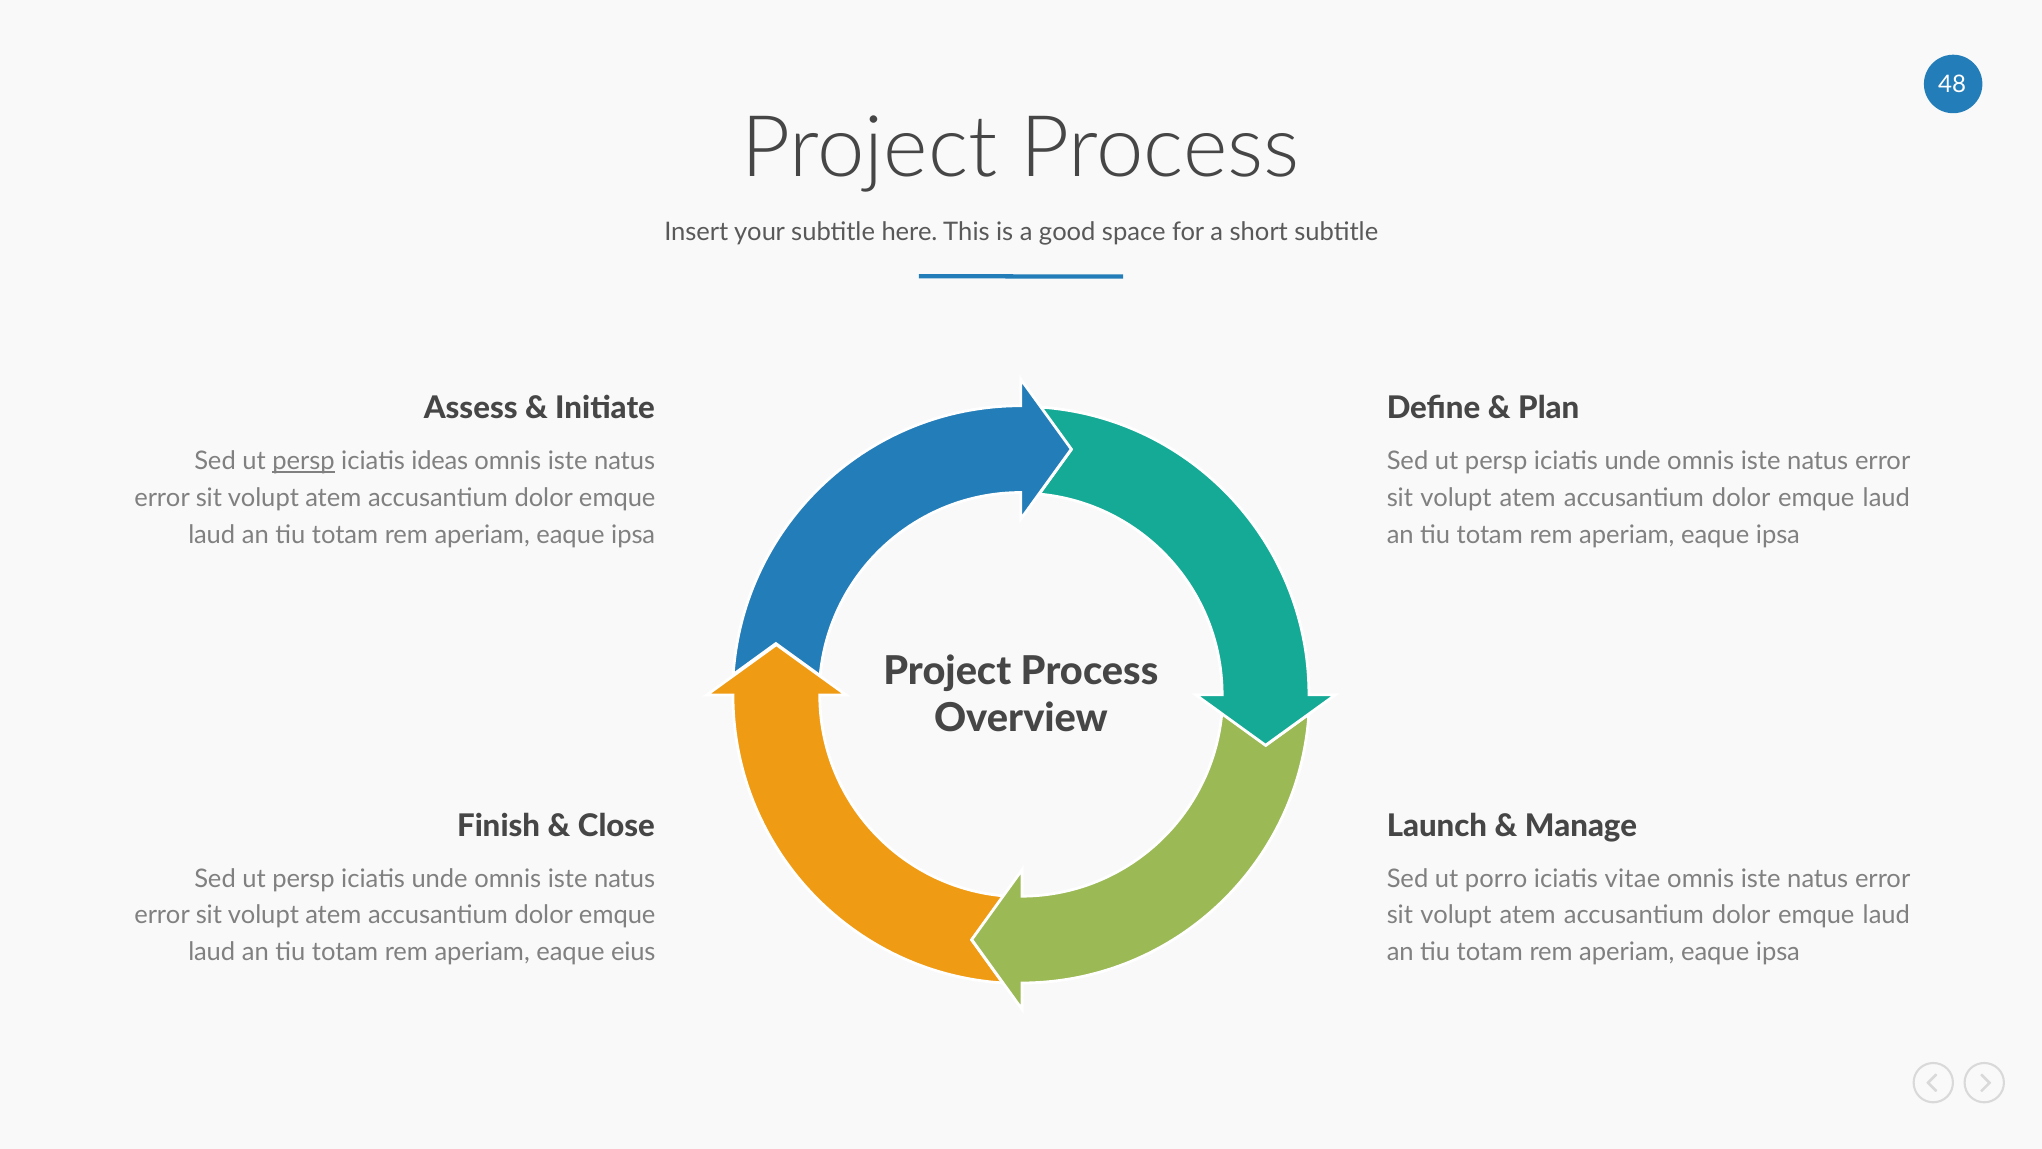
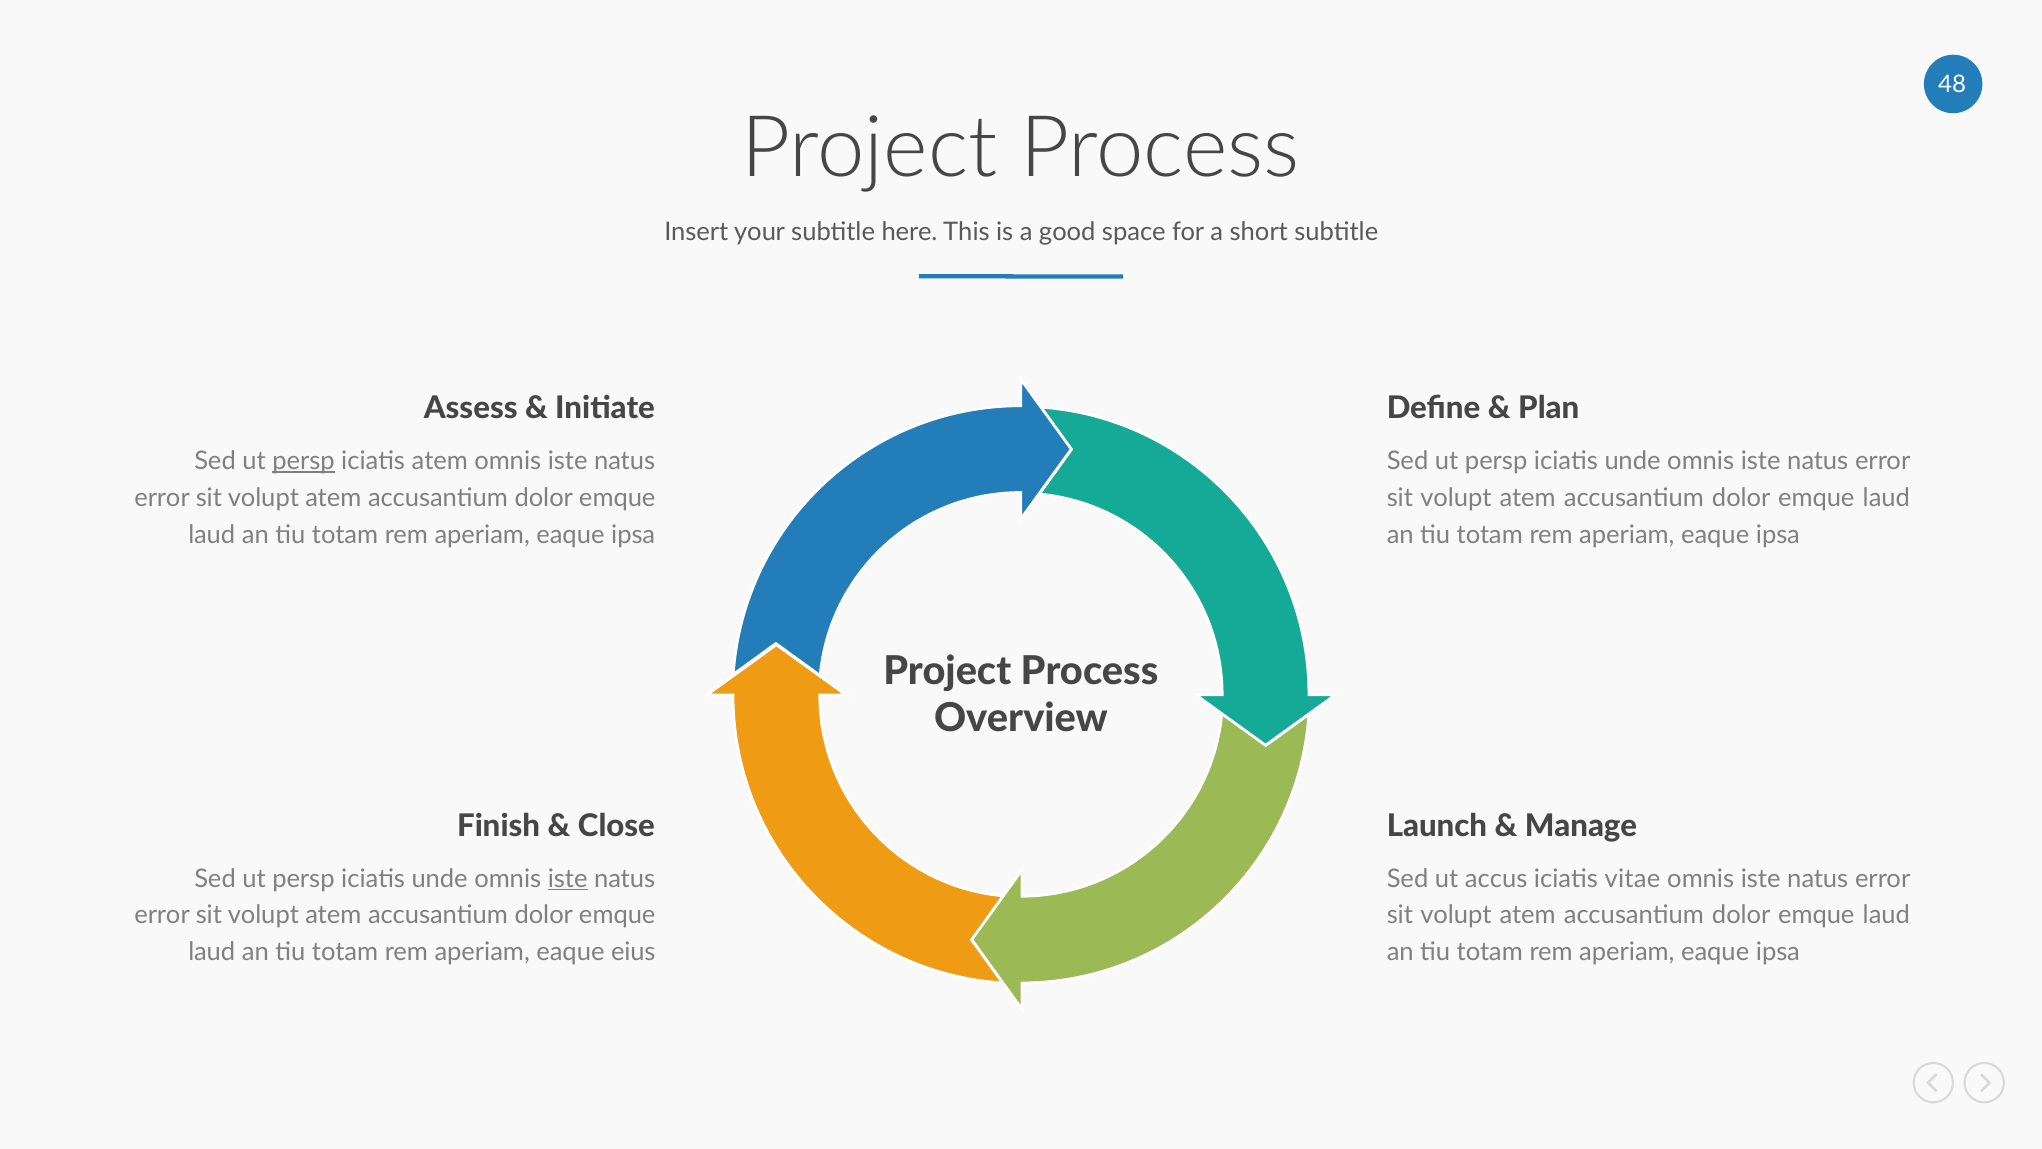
iciatis ideas: ideas -> atem (440, 461)
iste underline: none -> present (568, 878)
porro: porro -> accus (1496, 878)
